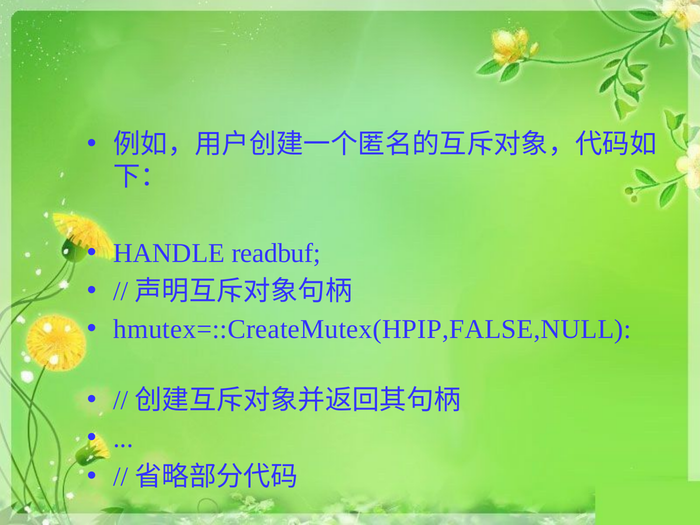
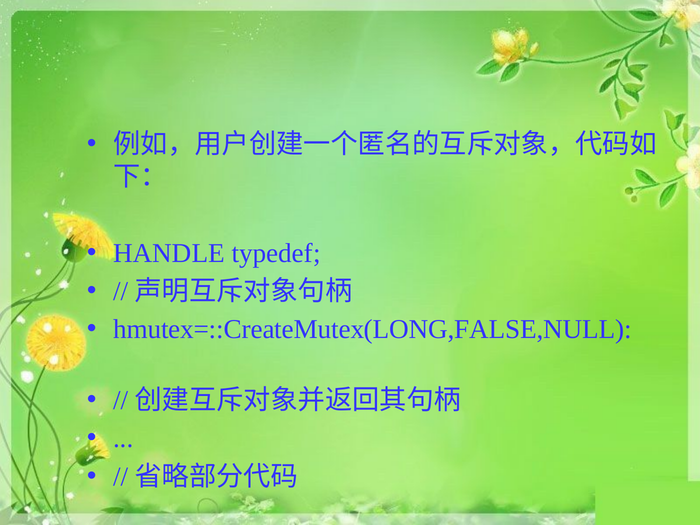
readbuf: readbuf -> typedef (276, 253)
hmutex=::CreateMutex(HPIP,FALSE,NULL: hmutex=::CreateMutex(HPIP,FALSE,NULL -> hmutex=::CreateMutex(LONG,FALSE,NULL (373, 329)
